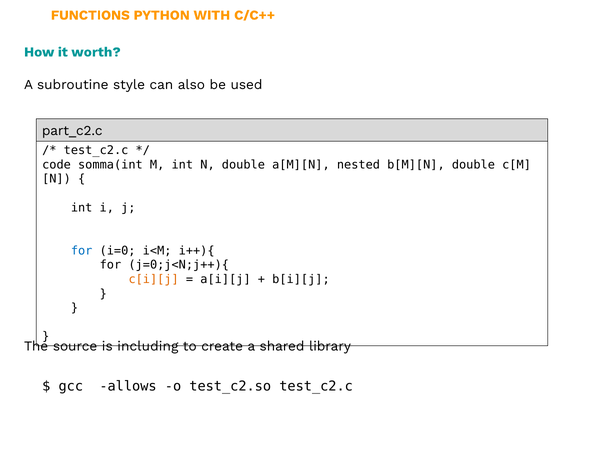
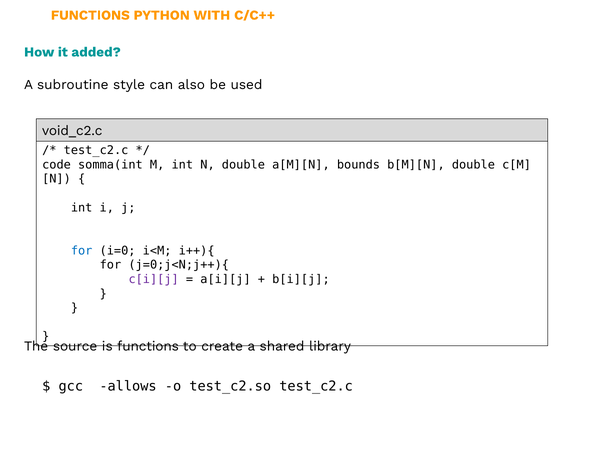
worth: worth -> added (96, 52)
part_c2.c: part_c2.c -> void_c2.c (72, 131)
nested: nested -> bounds (358, 165)
c[i][j colour: orange -> purple (154, 279)
is including: including -> functions (148, 346)
